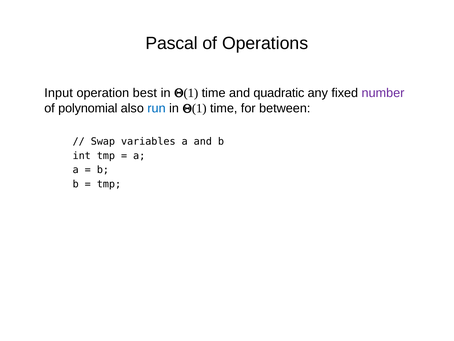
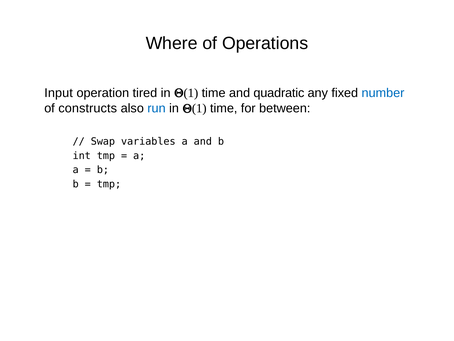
Pascal: Pascal -> Where (172, 43)
best: best -> tired (145, 93)
number colour: purple -> blue (383, 93)
polynomial: polynomial -> constructs (88, 108)
